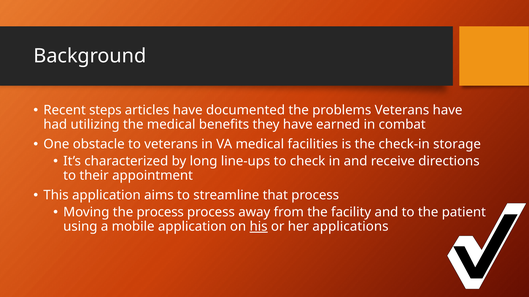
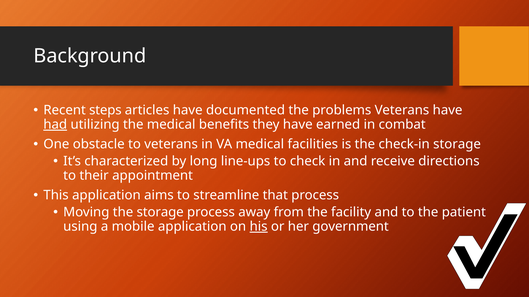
had underline: none -> present (55, 125)
the process: process -> storage (160, 213)
applications: applications -> government (351, 227)
